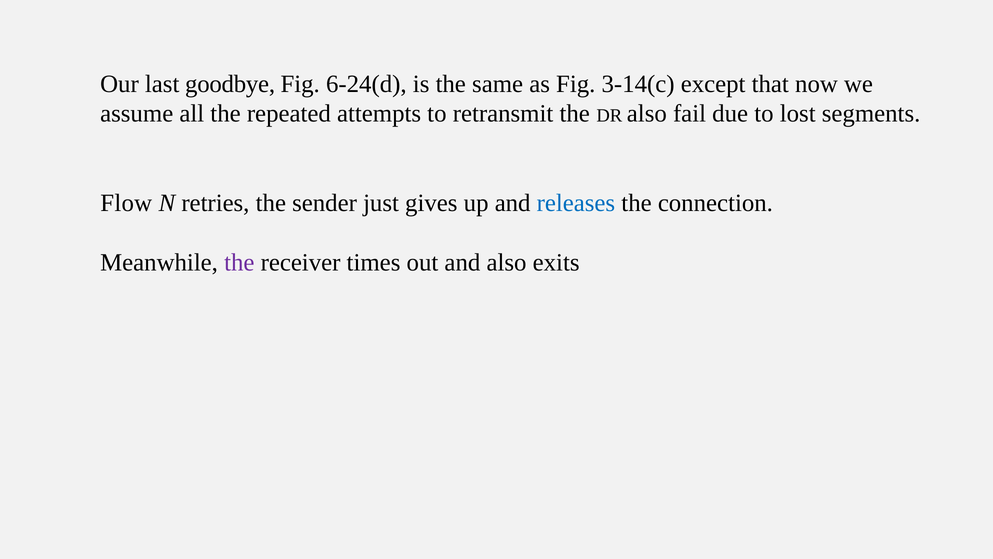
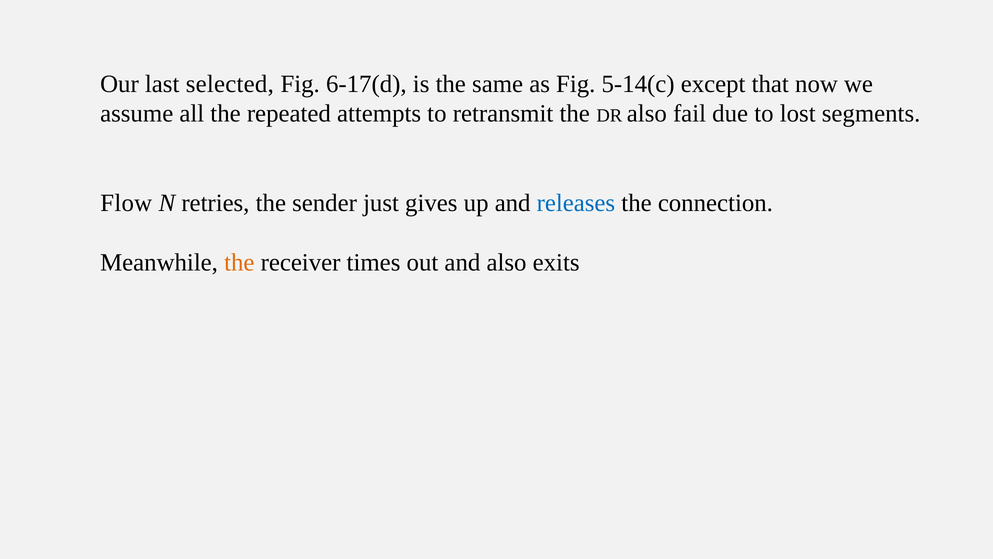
goodbye: goodbye -> selected (230, 84)
6-24(d: 6-24(d -> 6-17(d (366, 84)
3-14(c: 3-14(c -> 5-14(c (638, 84)
the colour: purple -> orange (239, 263)
